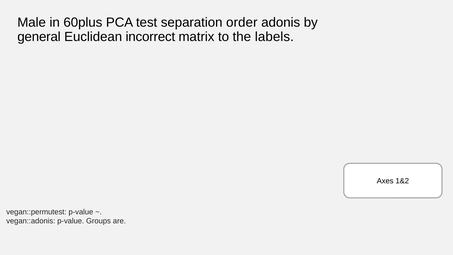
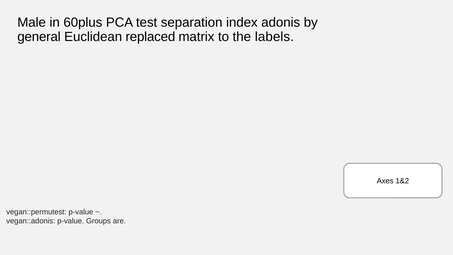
order: order -> index (242, 22)
incorrect: incorrect -> replaced (150, 37)
